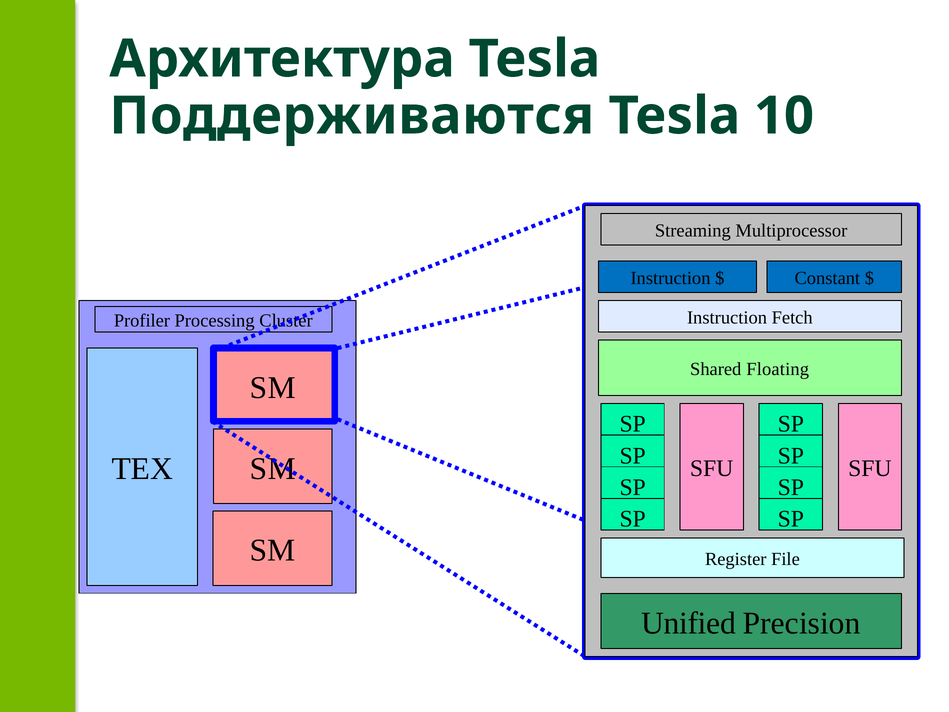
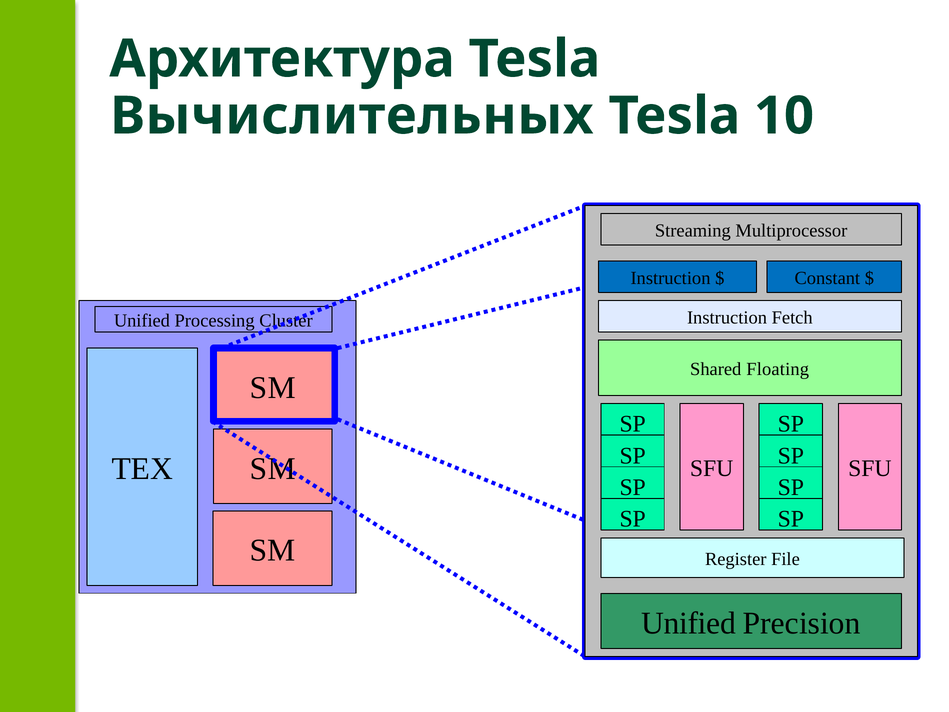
Поддерживаются: Поддерживаются -> Вычислительных (352, 116)
Profiler: Profiler -> Unified (142, 320)
